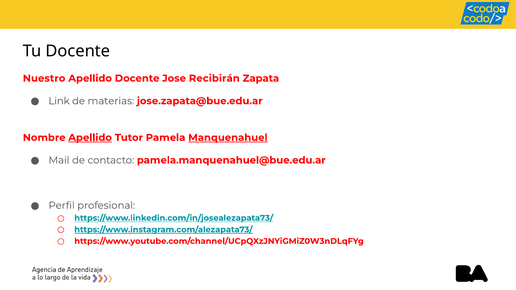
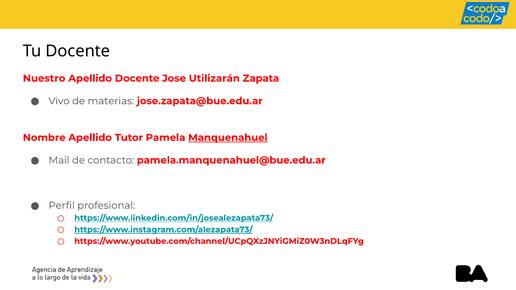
Recibirán: Recibirán -> Utilizarán (214, 78)
Link: Link -> Vivo (59, 101)
Apellido underline: present -> none (90, 138)
